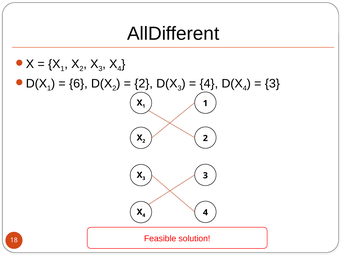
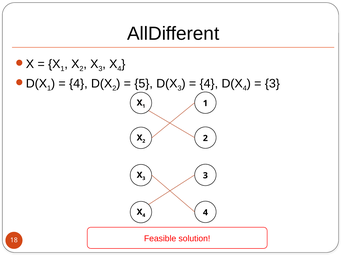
6: 6 -> 4 (78, 84)
2: 2 -> 5 (144, 84)
